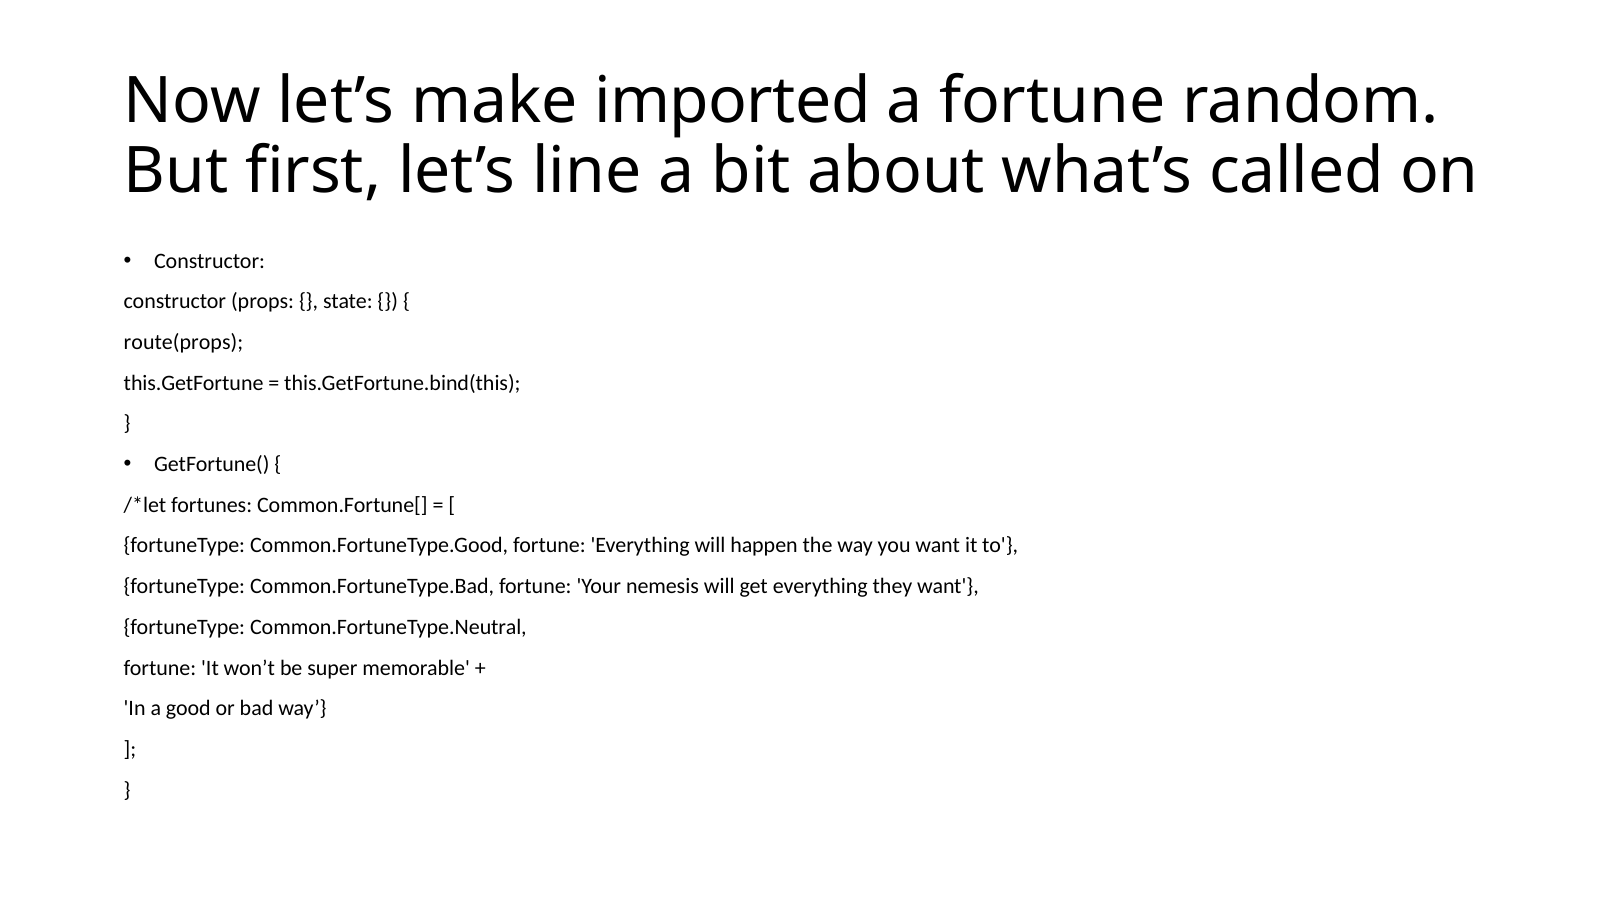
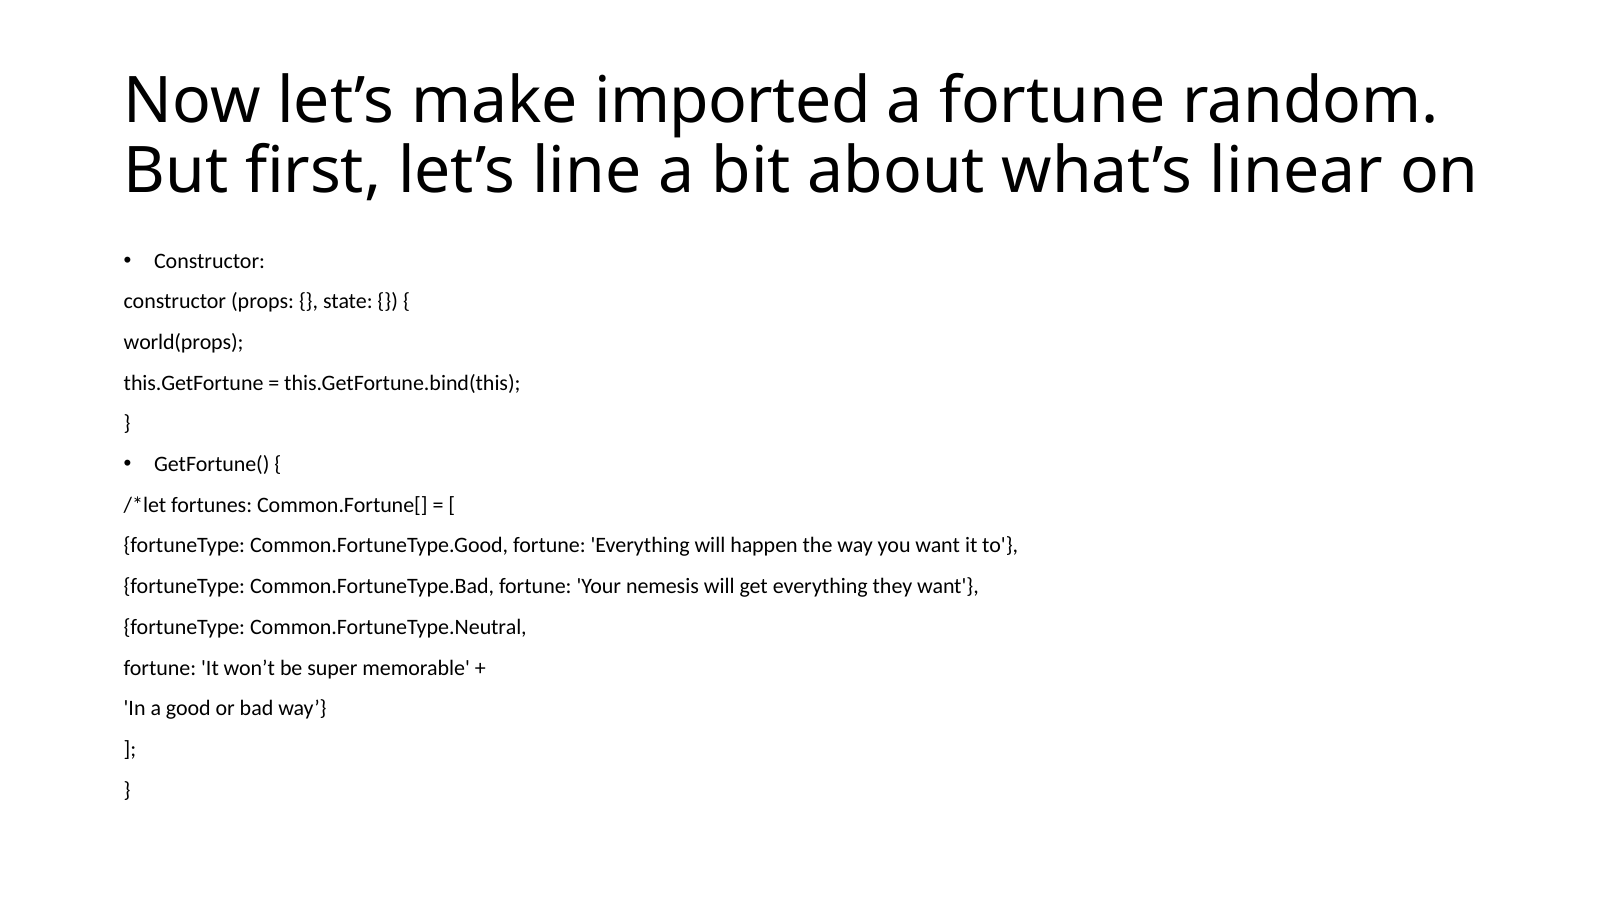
called: called -> linear (1296, 171)
route(props: route(props -> world(props (184, 342)
